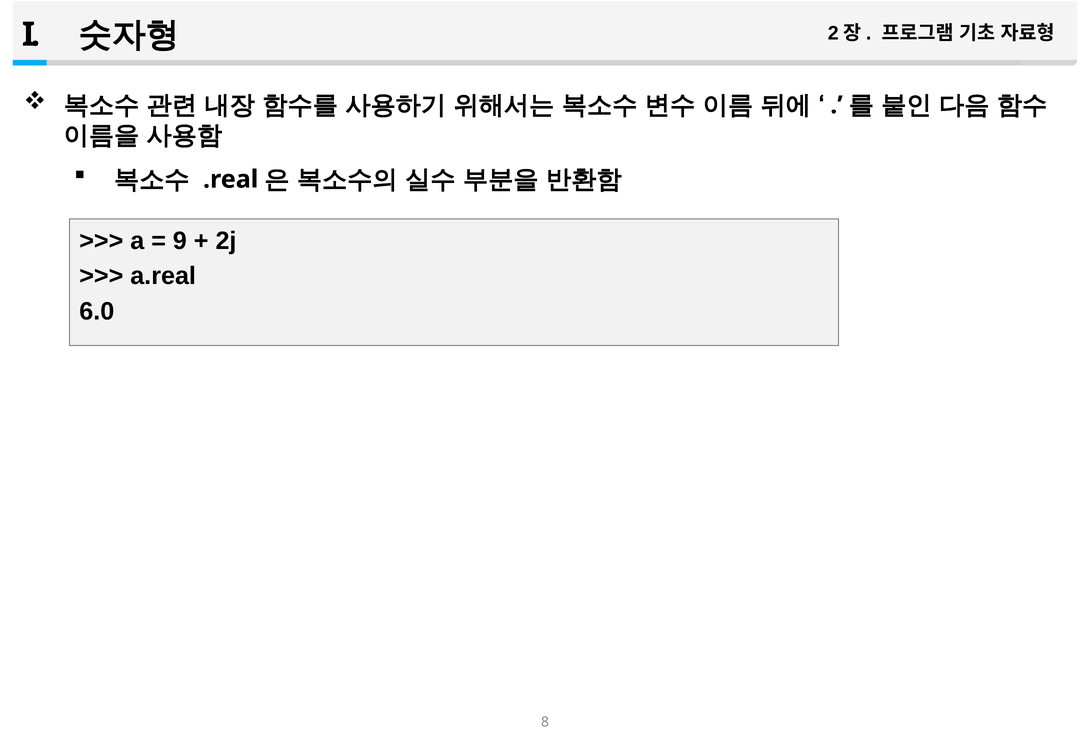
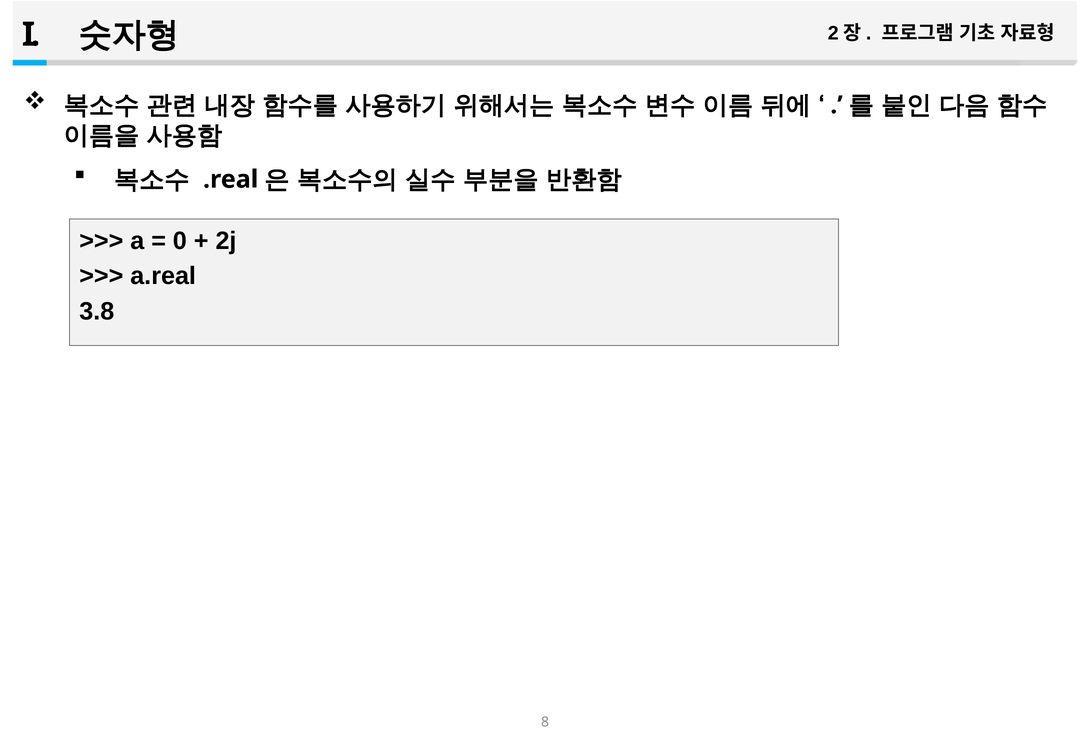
9: 9 -> 0 (180, 241)
6.0: 6.0 -> 3.8 (97, 311)
